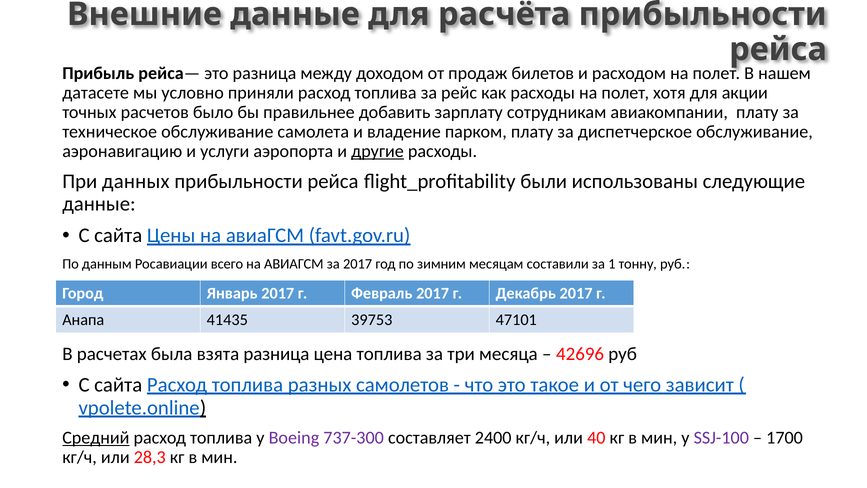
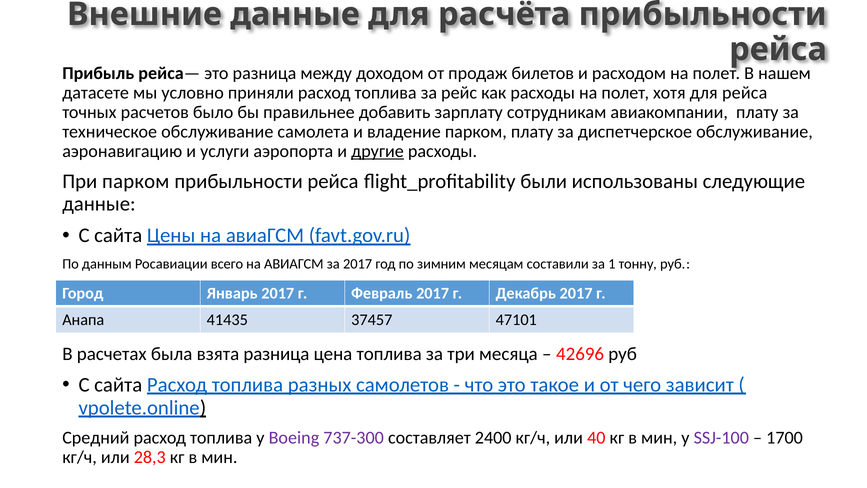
для акции: акции -> рейса (745, 93)
При данных: данных -> парком (136, 181)
39753: 39753 -> 37457 (372, 319)
Средний underline: present -> none (96, 438)
